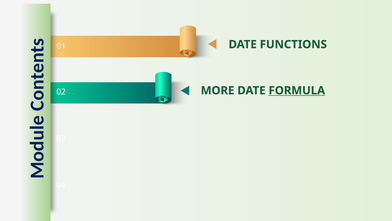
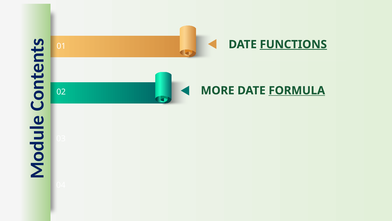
FUNCTIONS underline: none -> present (293, 44)
